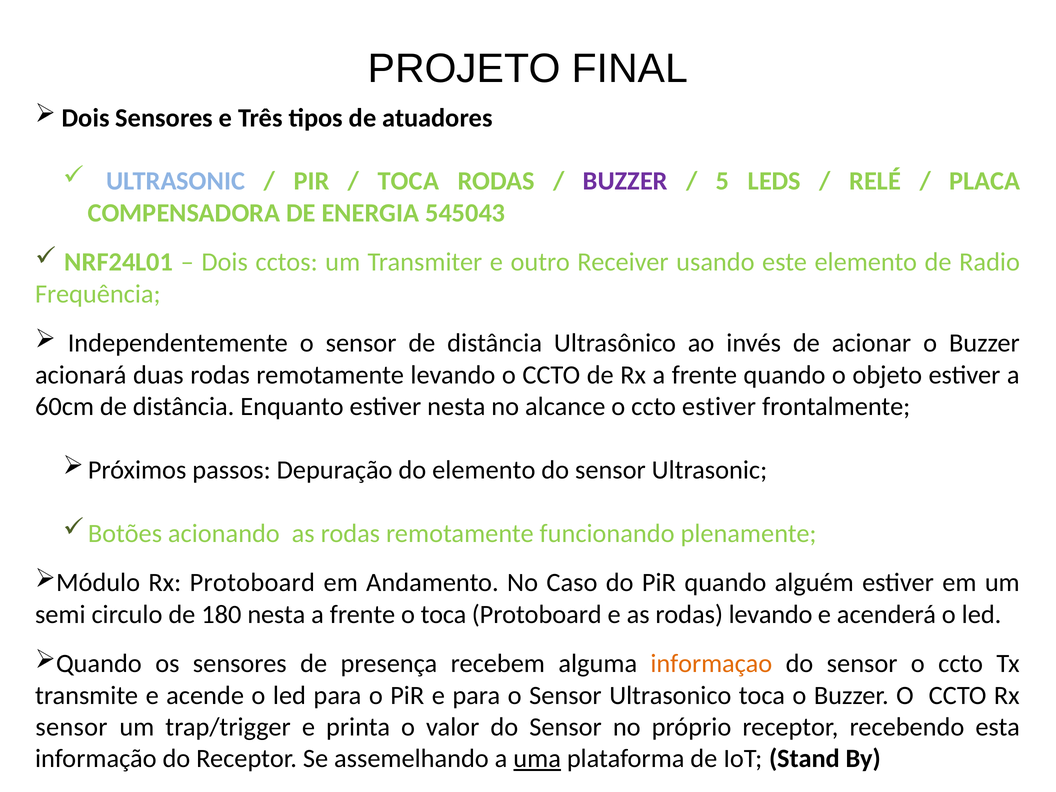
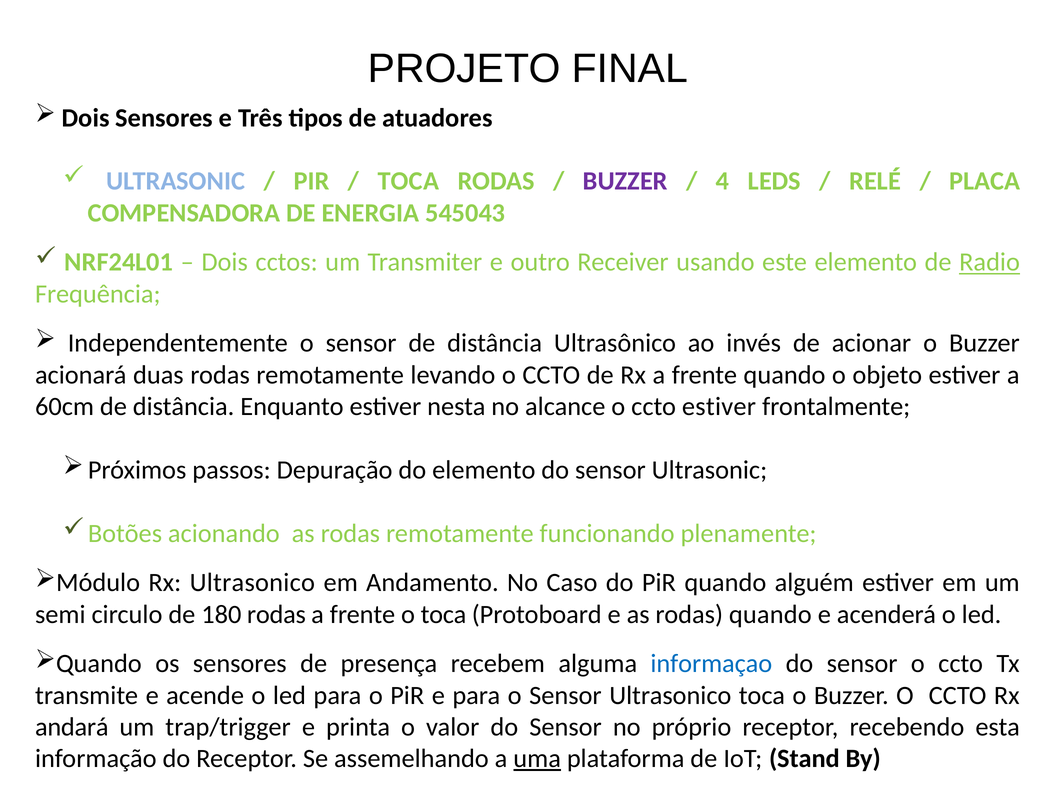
5: 5 -> 4 (723, 181)
Radio underline: none -> present (990, 262)
Rx Protoboard: Protoboard -> Ultrasonico (252, 583)
180 nesta: nesta -> rodas (276, 614)
rodas levando: levando -> quando (770, 614)
informaçao colour: orange -> blue (711, 664)
sensor: sensor -> andará (72, 727)
